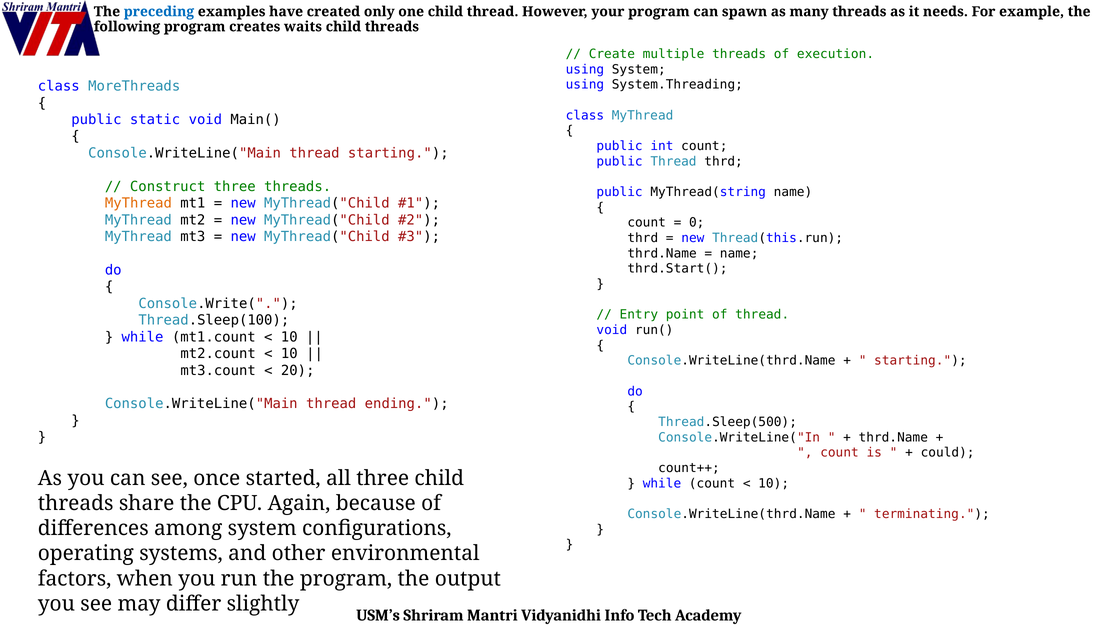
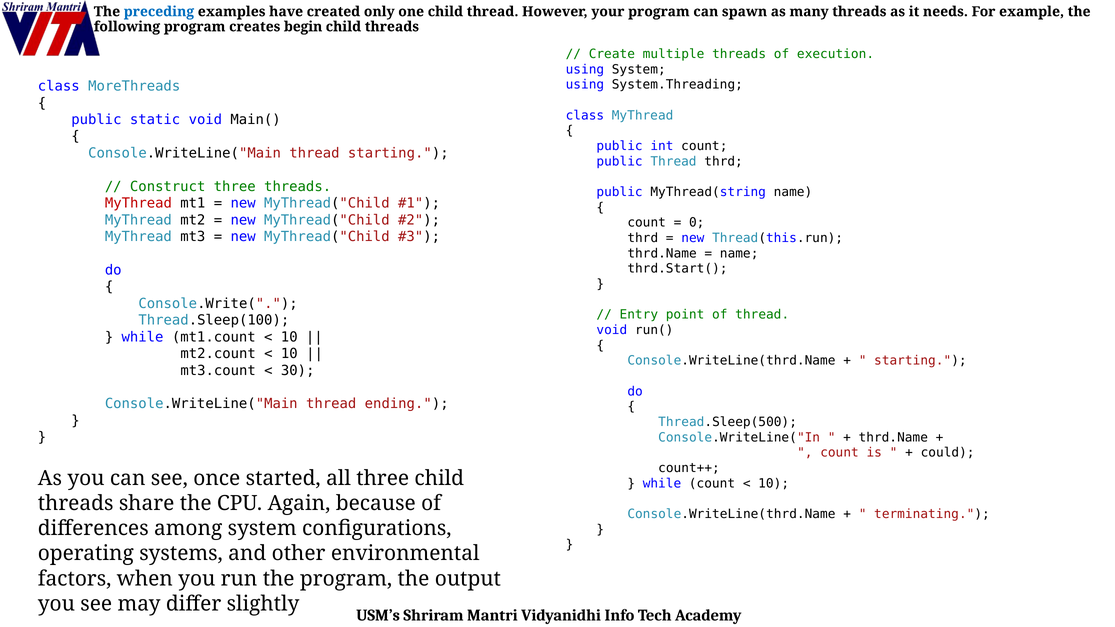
waits: waits -> begin (303, 27)
MyThread colour: orange -> red (138, 203)
20: 20 -> 30 (298, 371)
